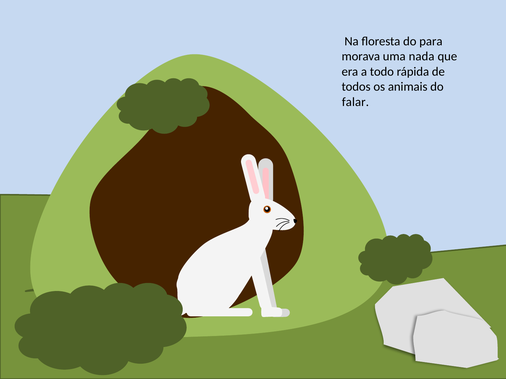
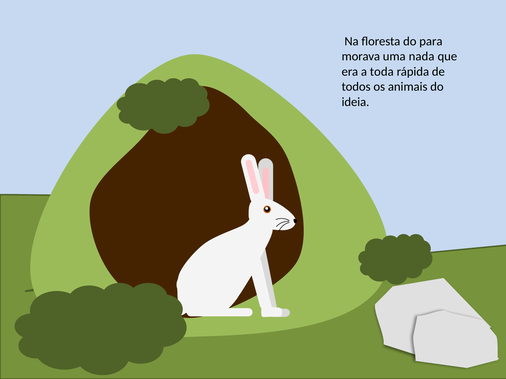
todo: todo -> toda (382, 72)
falar: falar -> ideia (355, 102)
